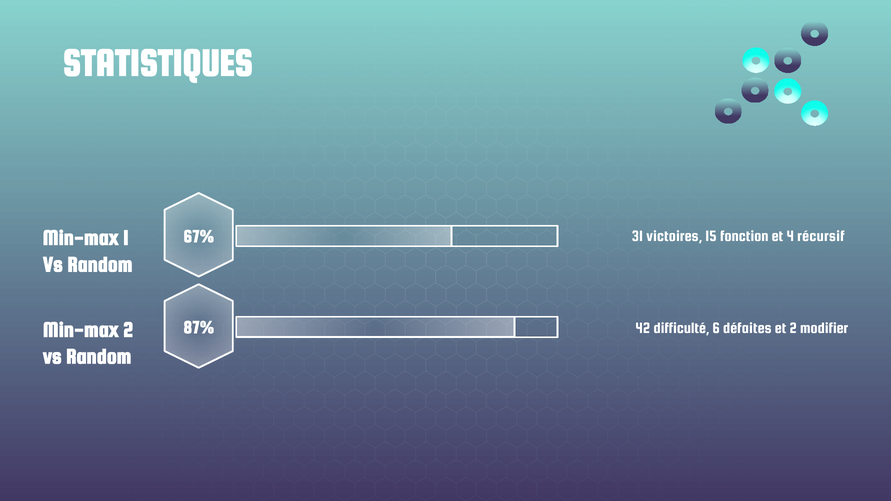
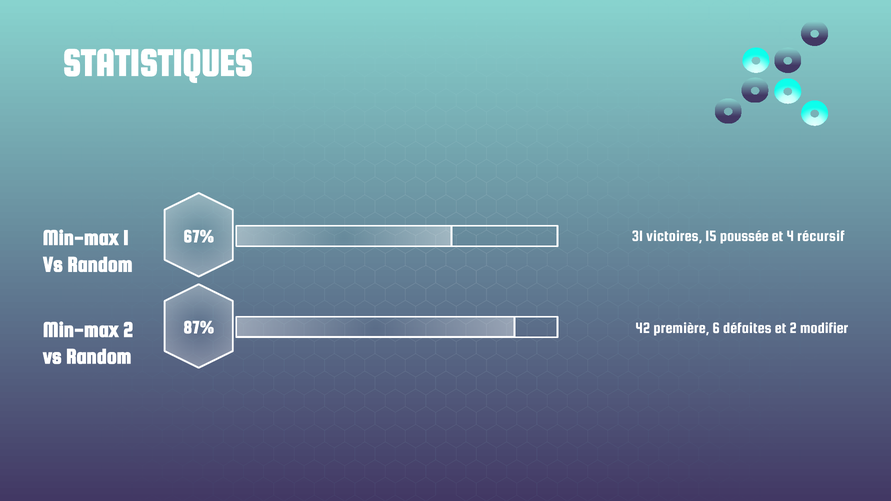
fonction: fonction -> poussée (744, 236)
difficulté: difficulté -> première (681, 328)
